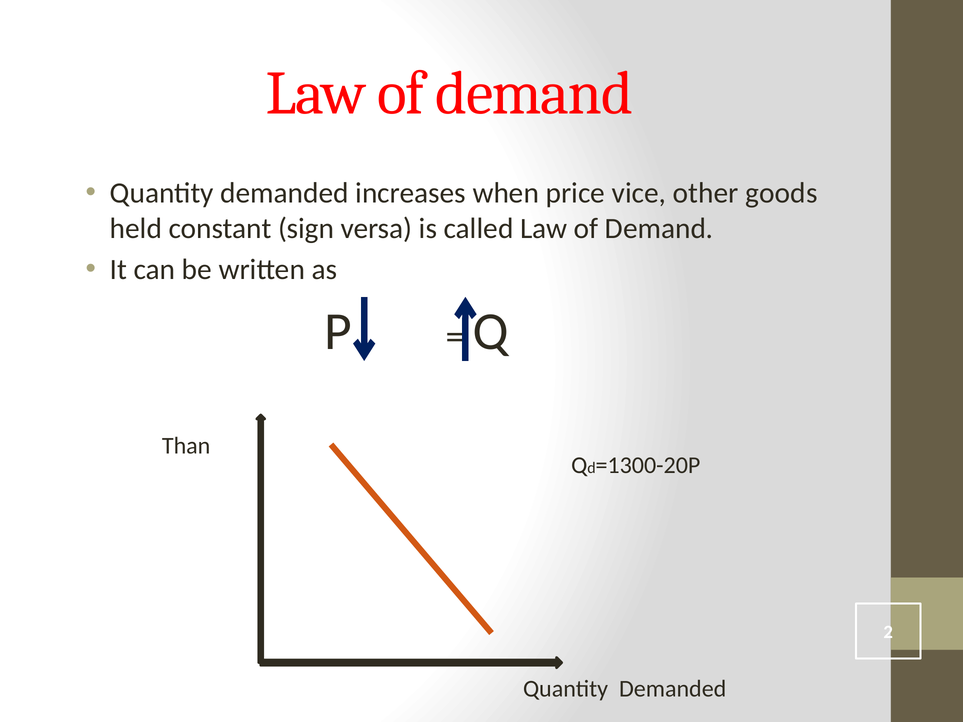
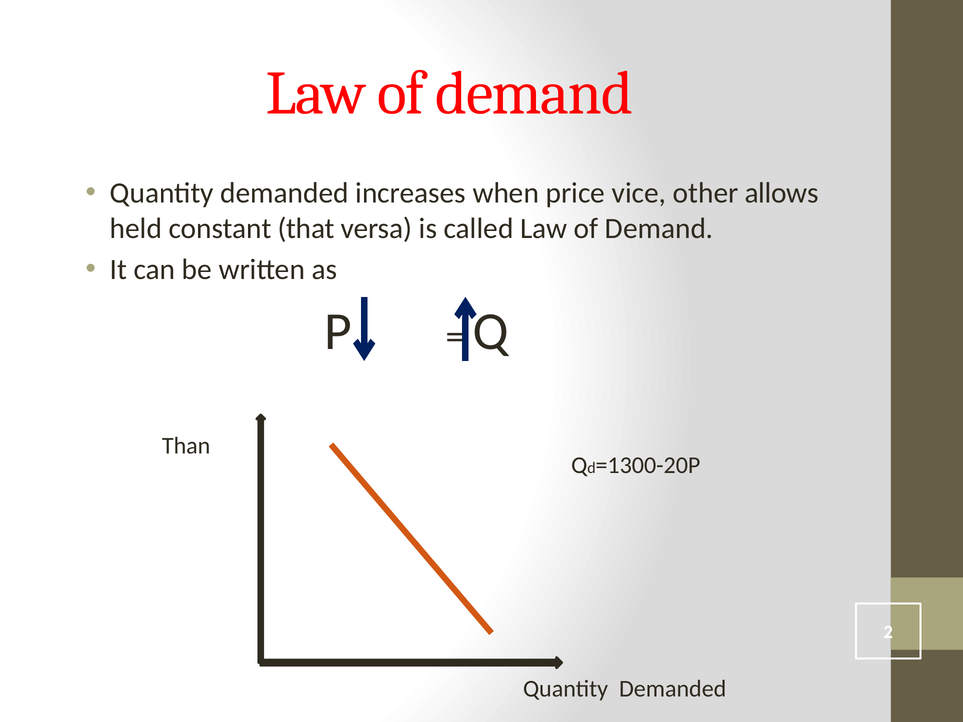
goods: goods -> allows (782, 193)
sign: sign -> that (306, 228)
